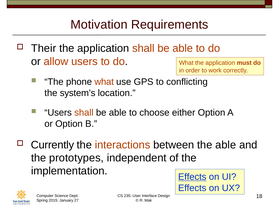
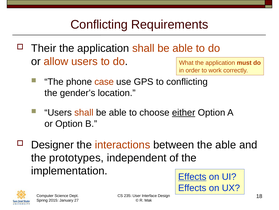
Motivation: Motivation -> Conflicting (99, 25)
phone what: what -> case (104, 82)
system’s: system’s -> gender’s (78, 93)
either underline: none -> present (184, 112)
Currently: Currently -> Designer (52, 144)
